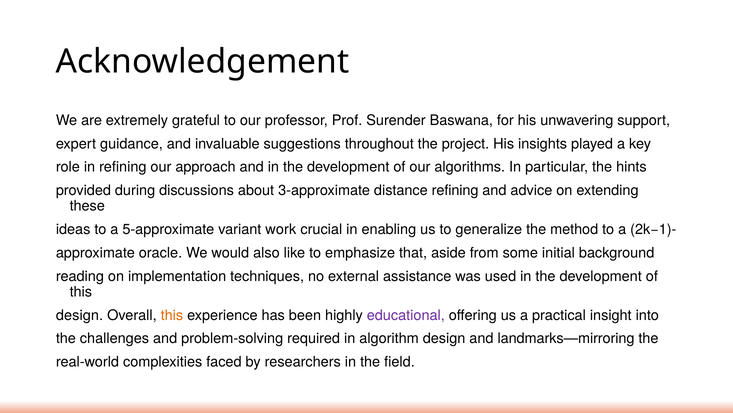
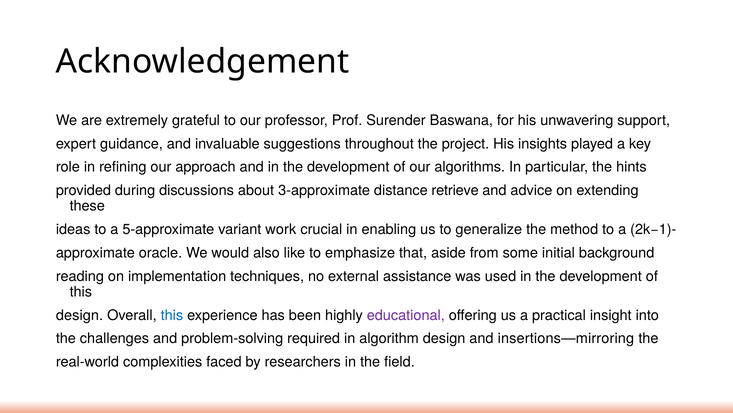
distance refining: refining -> retrieve (455, 190)
this colour: orange -> blue (172, 315)
landmarks—mirroring: landmarks—mirroring -> insertions—mirroring (566, 338)
